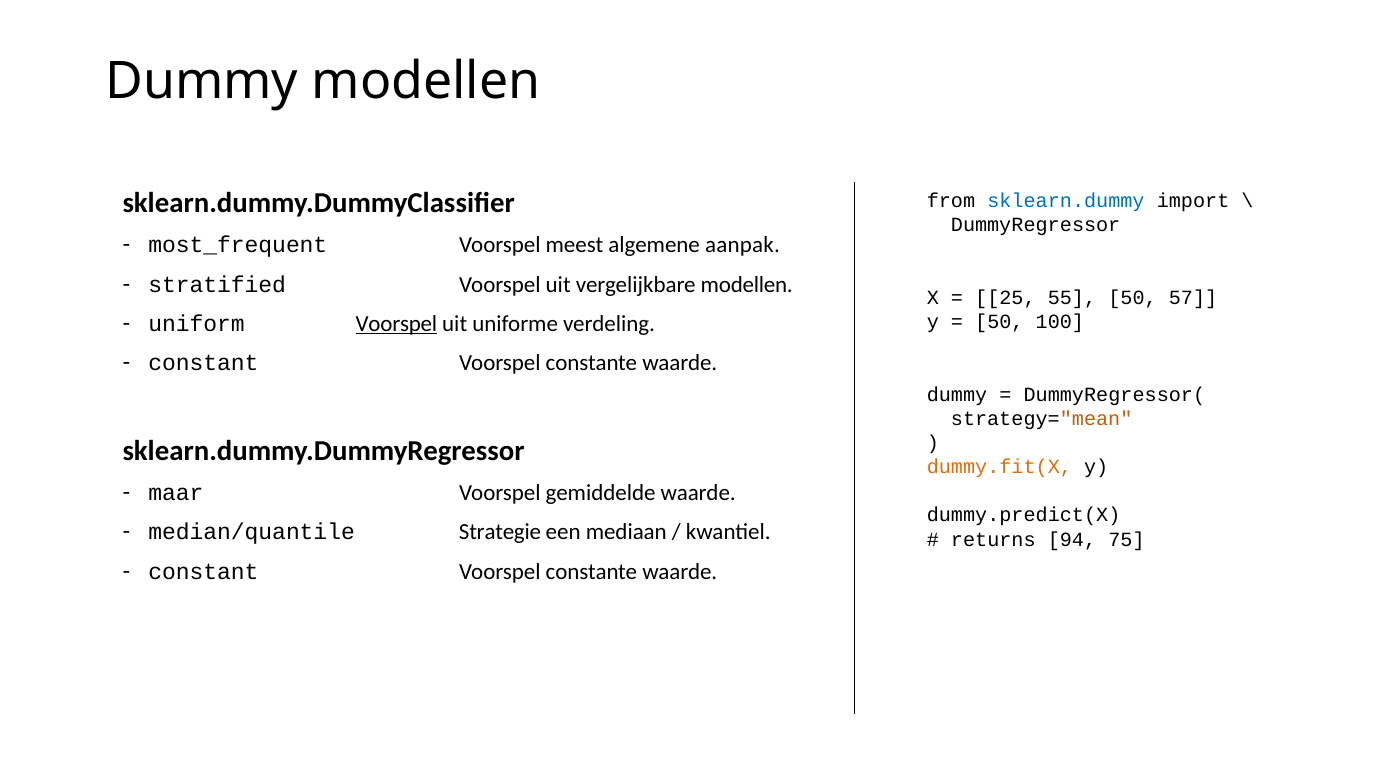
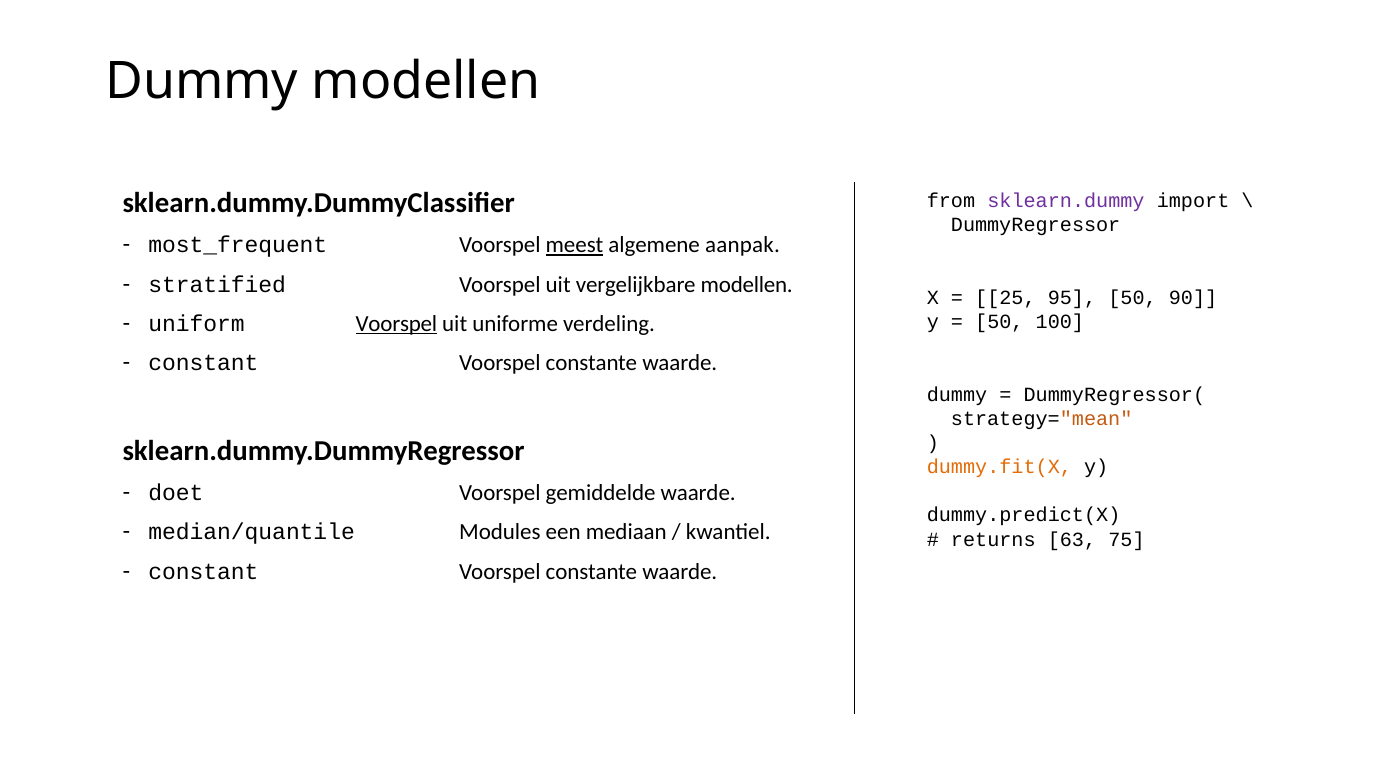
sklearn.dummy colour: blue -> purple (1066, 201)
meest underline: none -> present (575, 245)
55: 55 -> 95 (1072, 298)
57: 57 -> 90 (1193, 298)
maar: maar -> doet (176, 493)
Strategie: Strategie -> Modules (500, 532)
94: 94 -> 63 (1072, 539)
